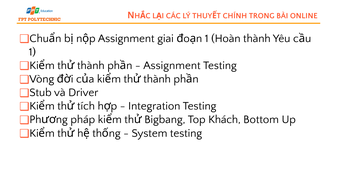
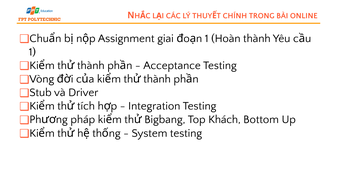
Assignment: Assignment -> Acceptance (172, 65)
